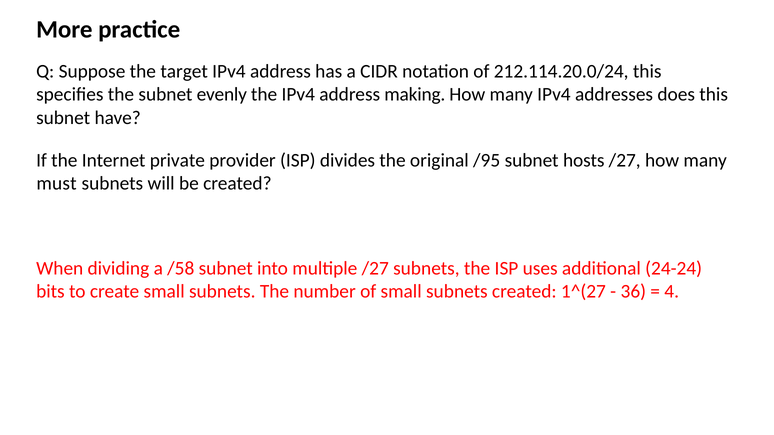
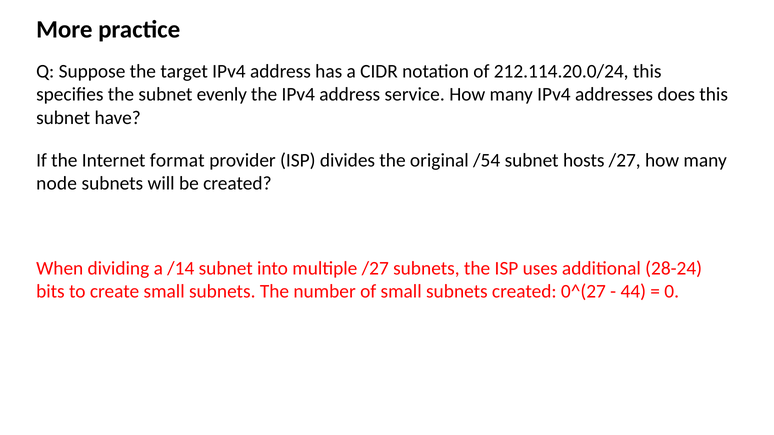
making: making -> service (415, 95)
private: private -> format (177, 160)
/95: /95 -> /54 (487, 160)
must: must -> node (57, 184)
/58: /58 -> /14 (181, 269)
24-24: 24-24 -> 28-24 (674, 269)
1^(27: 1^(27 -> 0^(27 (583, 292)
36: 36 -> 44 (633, 292)
4: 4 -> 0 (672, 292)
